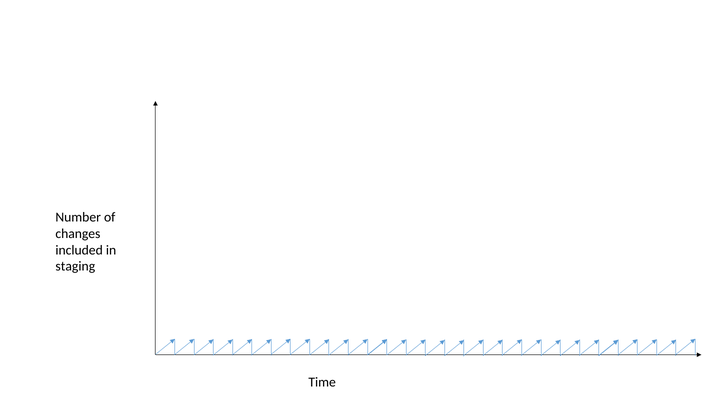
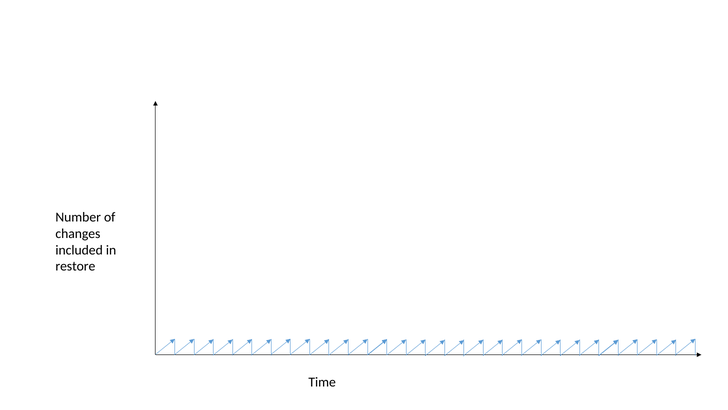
staging: staging -> restore (75, 266)
